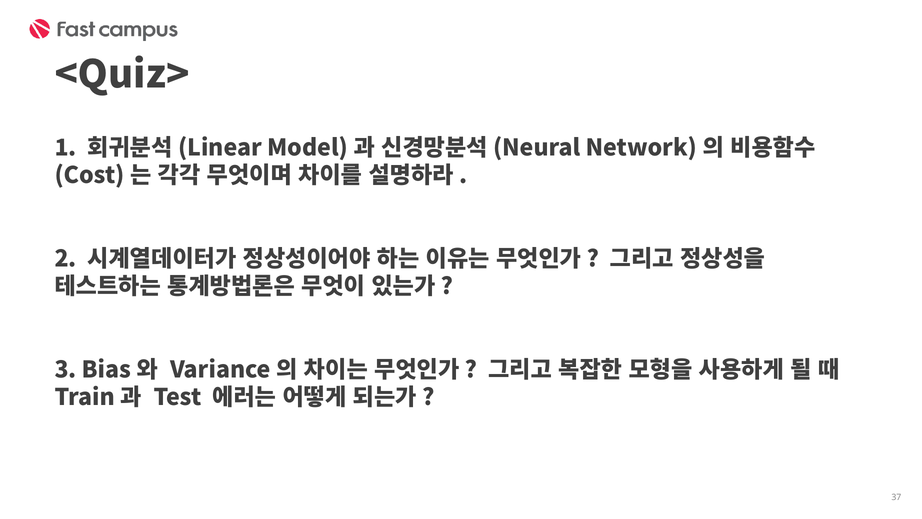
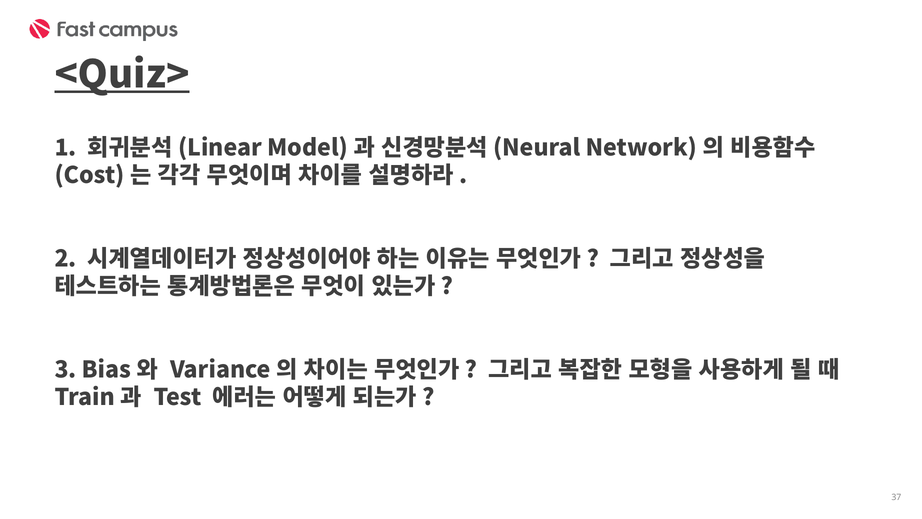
<Quiz> underline: none -> present (122, 75)
